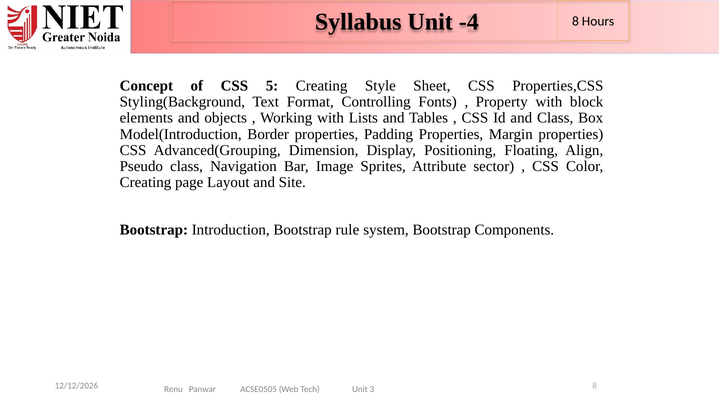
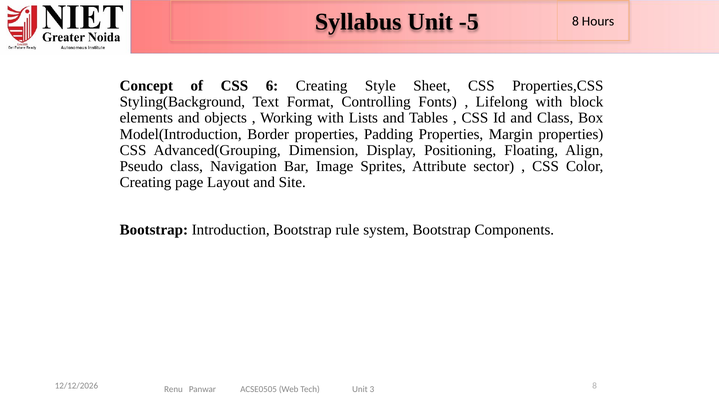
-4: -4 -> -5 (469, 22)
5: 5 -> 6 (272, 86)
Property: Property -> Lifelong (502, 102)
